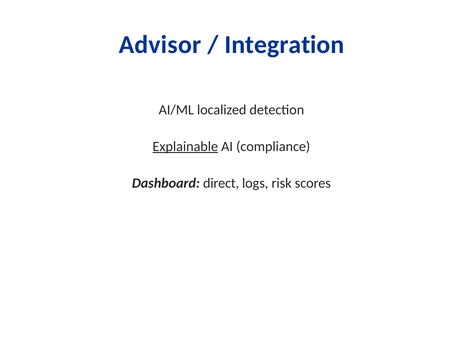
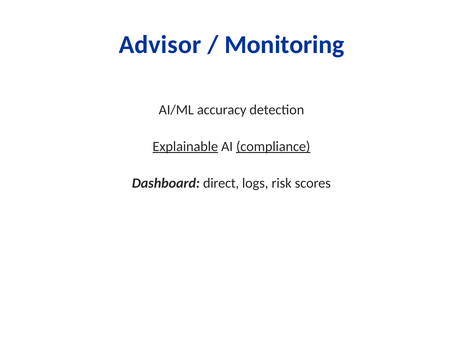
Integration: Integration -> Monitoring (284, 45)
localized: localized -> accuracy (222, 110)
compliance underline: none -> present (273, 147)
